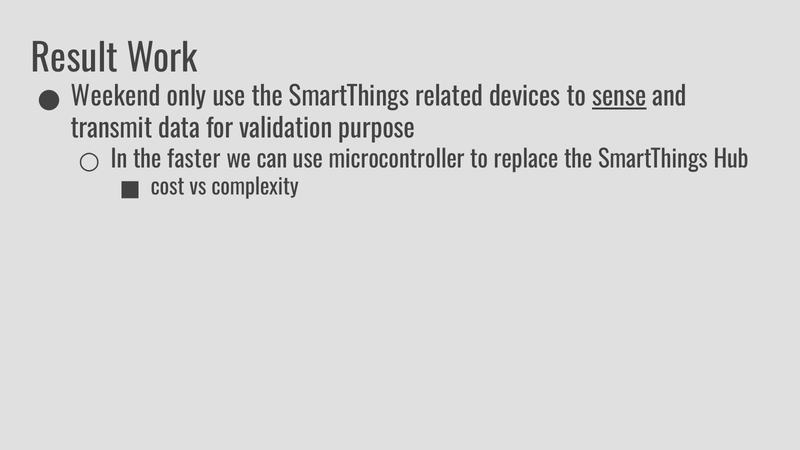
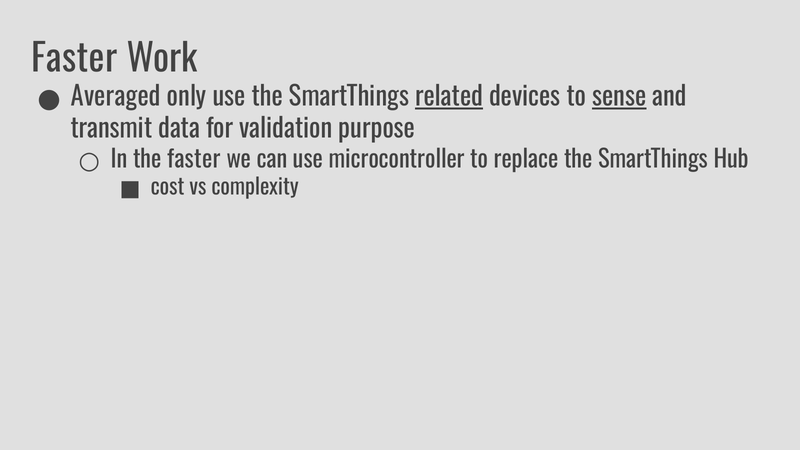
Result: Result -> Faster (74, 59)
Weekend: Weekend -> Averaged (116, 97)
related underline: none -> present (449, 97)
